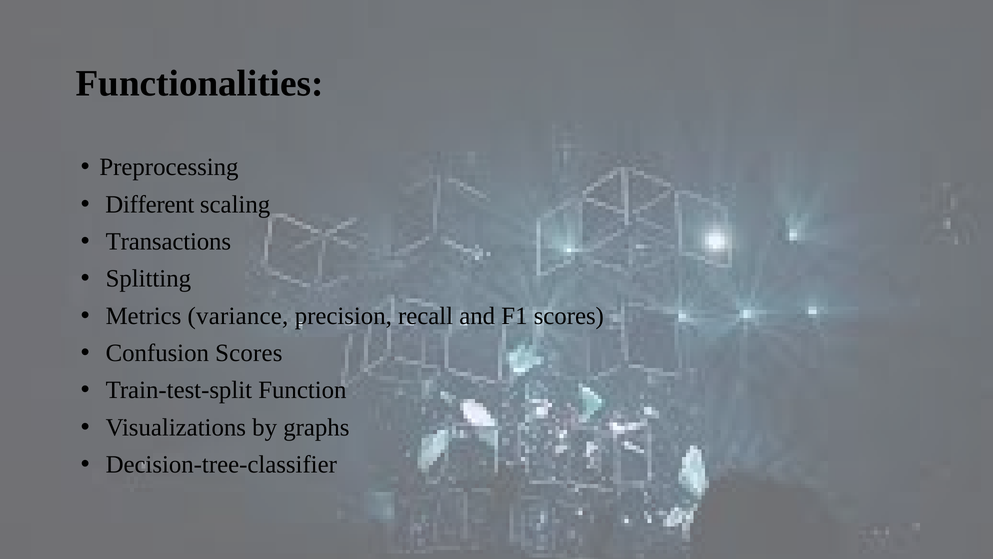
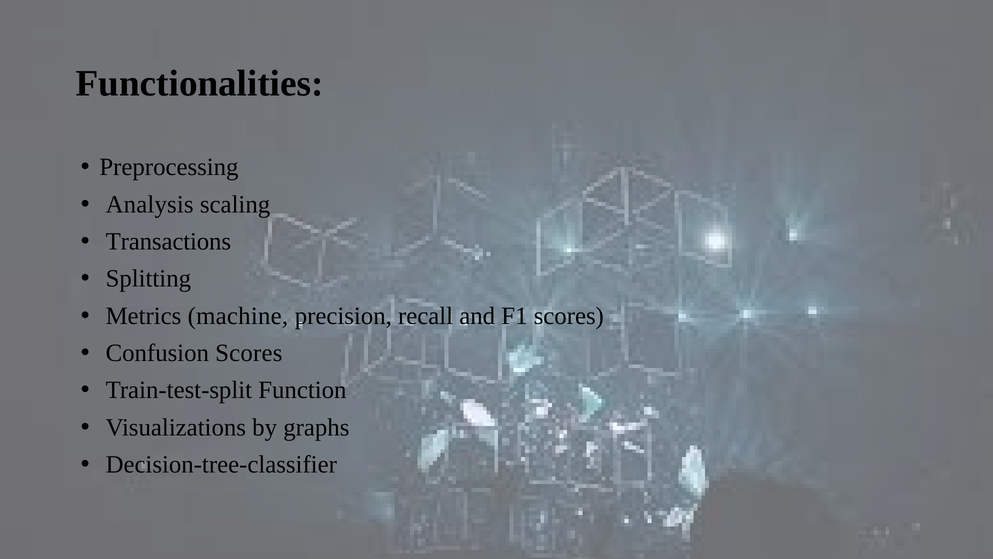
Different: Different -> Analysis (150, 204)
variance: variance -> machine (238, 316)
